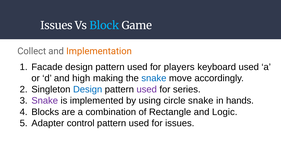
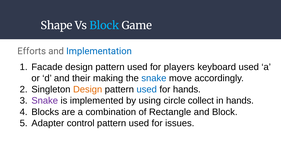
Issues: Issues -> Shape (56, 26)
Collect: Collect -> Efforts (32, 51)
Implementation colour: orange -> blue (99, 51)
high: high -> their (81, 78)
Design colour: blue -> orange (88, 90)
used colour: purple -> blue (147, 90)
for series: series -> hands (187, 90)
circle snake: snake -> collect (201, 101)
and Logic: Logic -> Block (225, 112)
